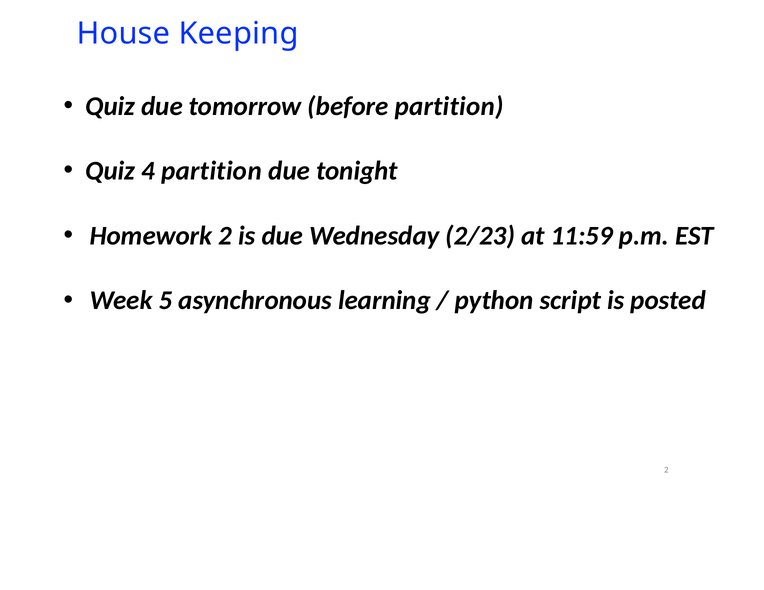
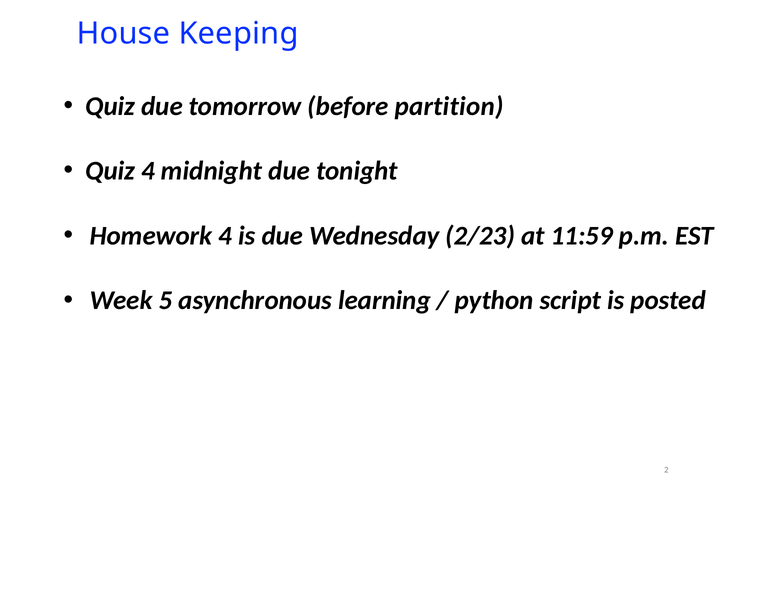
4 partition: partition -> midnight (212, 171)
Homework 2: 2 -> 4 (225, 236)
